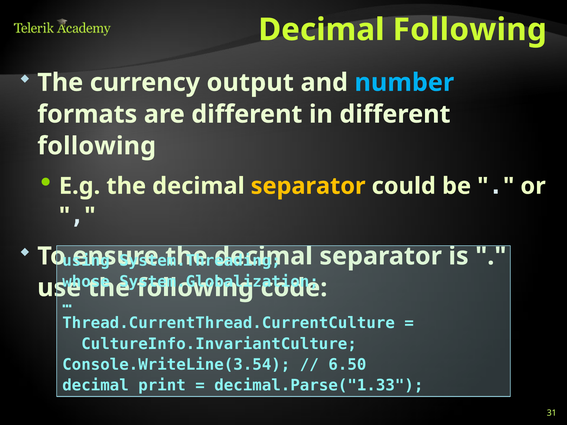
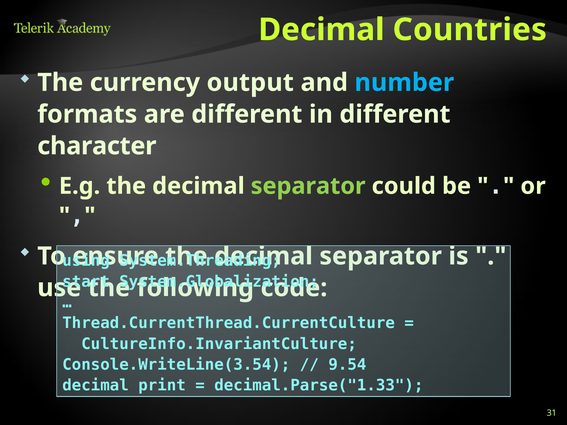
Decimal Following: Following -> Countries (470, 30)
following: following -> character (97, 146)
separator colour: yellow -> light green (308, 186)
whose: whose -> start (86, 282)
6.50: 6.50 -> 9.54 (347, 365)
